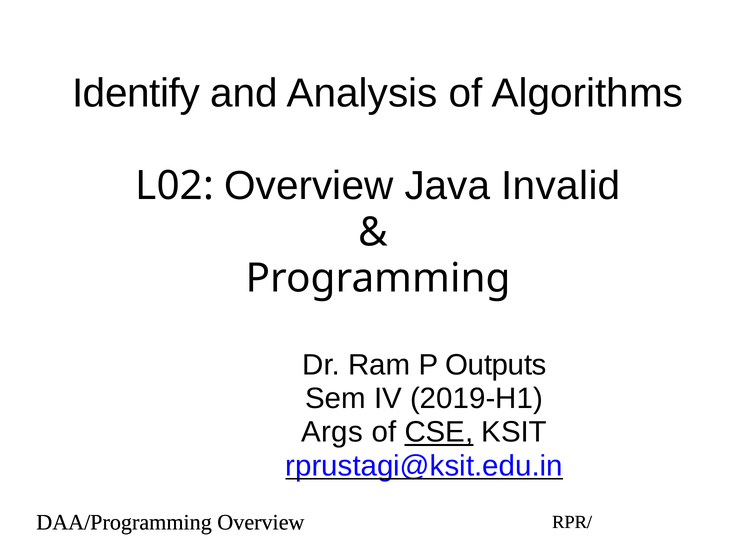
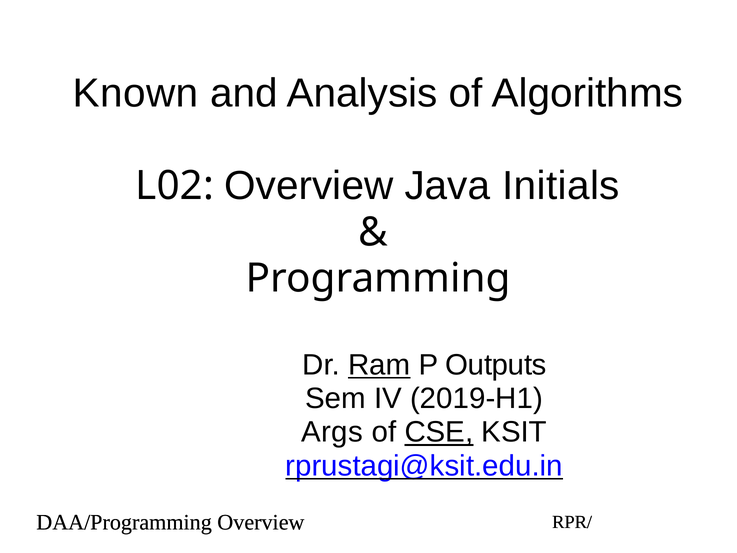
Identify: Identify -> Known (136, 93)
Invalid: Invalid -> Initials (561, 186)
Ram underline: none -> present (379, 365)
